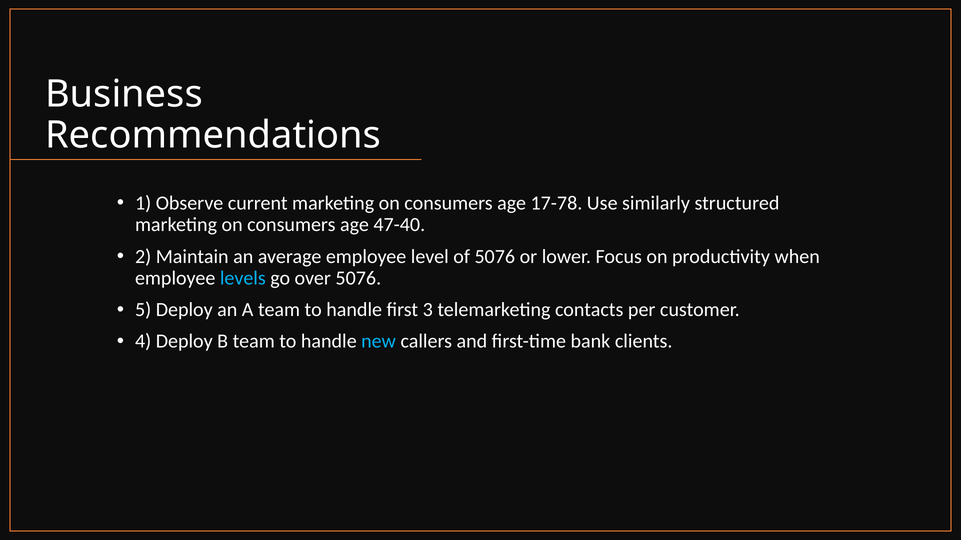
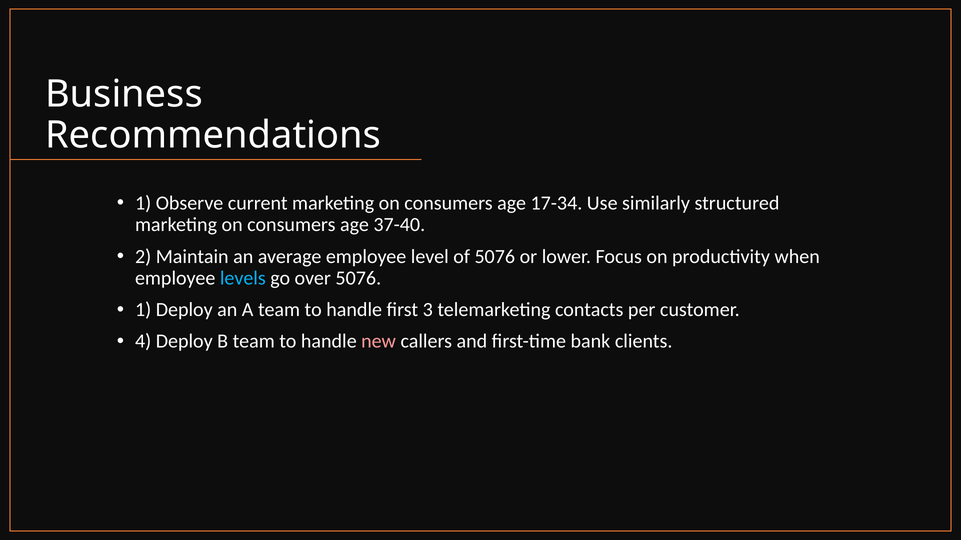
17-78: 17-78 -> 17-34 (556, 203)
47-40: 47-40 -> 37-40 (399, 225)
5: 5 -> 1 (143, 310)
new colour: light blue -> pink (379, 342)
